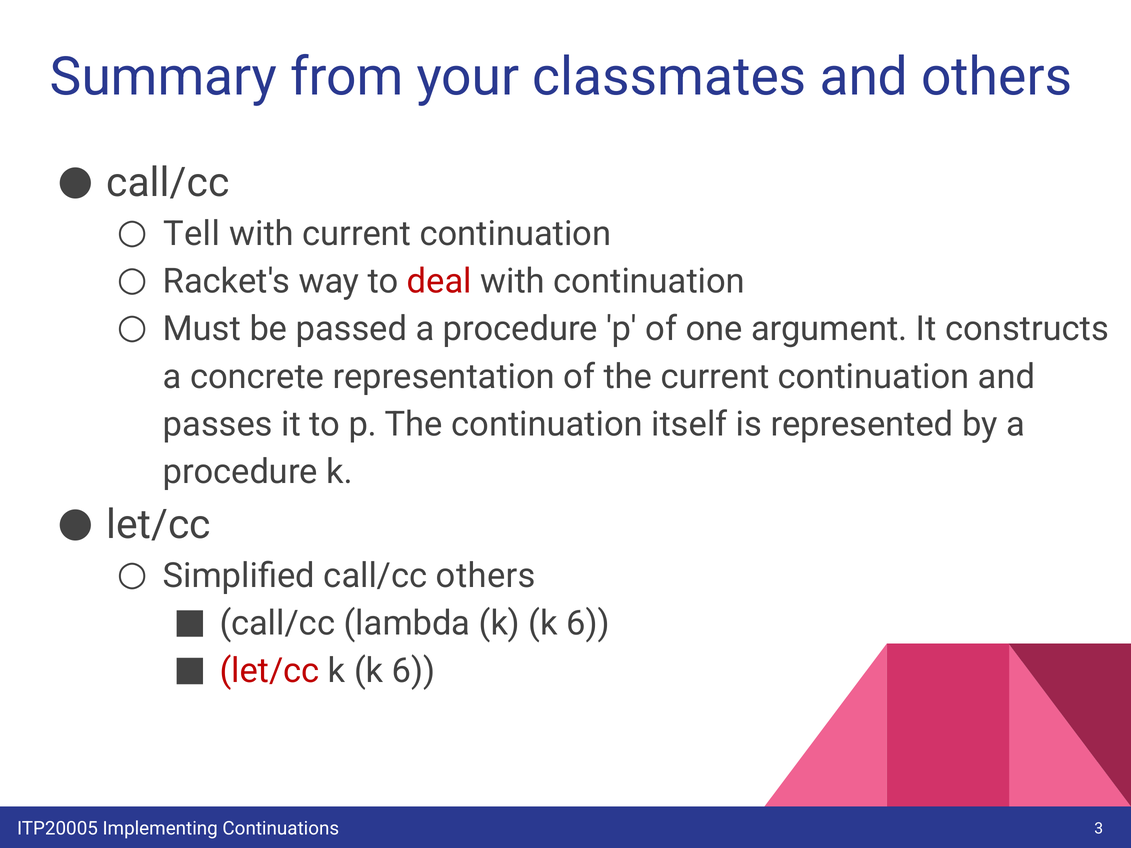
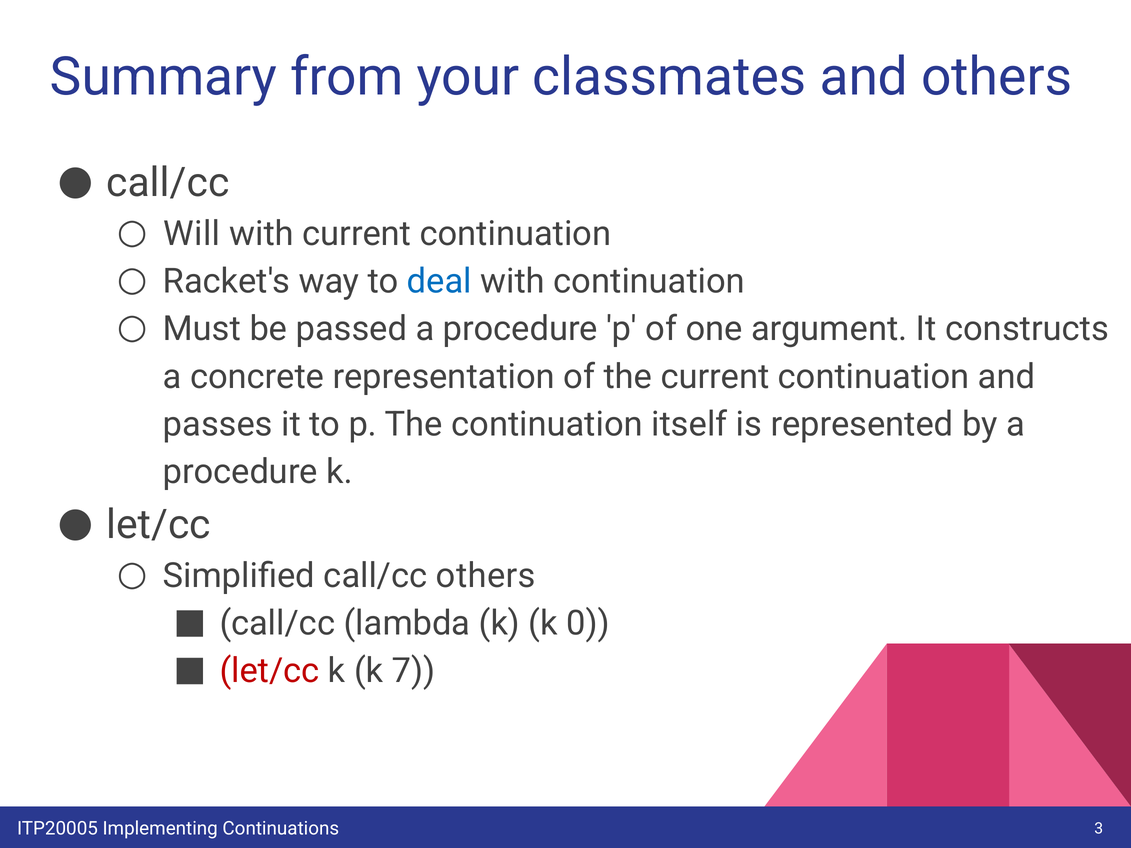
Tell: Tell -> Will (192, 234)
deal colour: red -> blue (439, 281)
lambda k k 6: 6 -> 0 (588, 624)
6: 6 -> 7 (414, 671)
